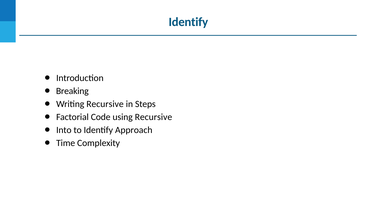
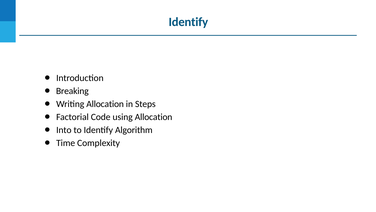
Writing Recursive: Recursive -> Allocation (105, 104)
using Recursive: Recursive -> Allocation (154, 117)
Approach: Approach -> Algorithm (134, 130)
